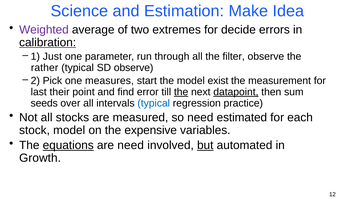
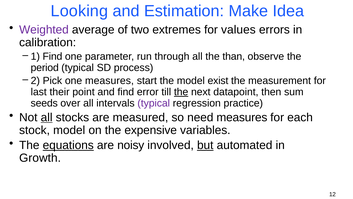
Science: Science -> Looking (79, 11)
decide: decide -> values (238, 30)
calibration underline: present -> none (48, 42)
Just: Just -> Find (52, 56)
filter: filter -> than (234, 56)
rather: rather -> period (45, 67)
SD observe: observe -> process (134, 67)
datapoint underline: present -> none (236, 92)
typical colour: blue -> purple (154, 103)
all underline: none -> present (47, 117)
need estimated: estimated -> measures (242, 117)
are need: need -> noisy (131, 145)
